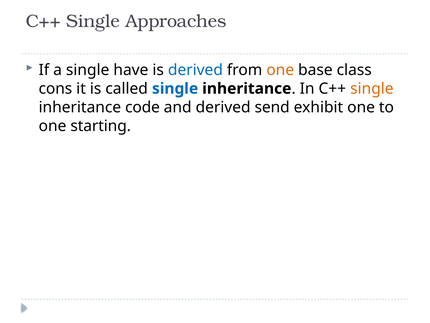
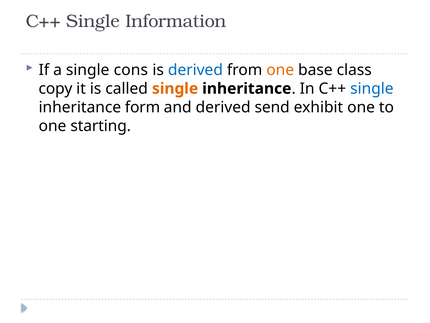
Approaches: Approaches -> Information (176, 21)
have: have -> cons (131, 70)
cons: cons -> copy (55, 88)
single colour: blue -> orange (175, 88)
single colour: orange -> blue (372, 88)
code: code -> form (143, 107)
